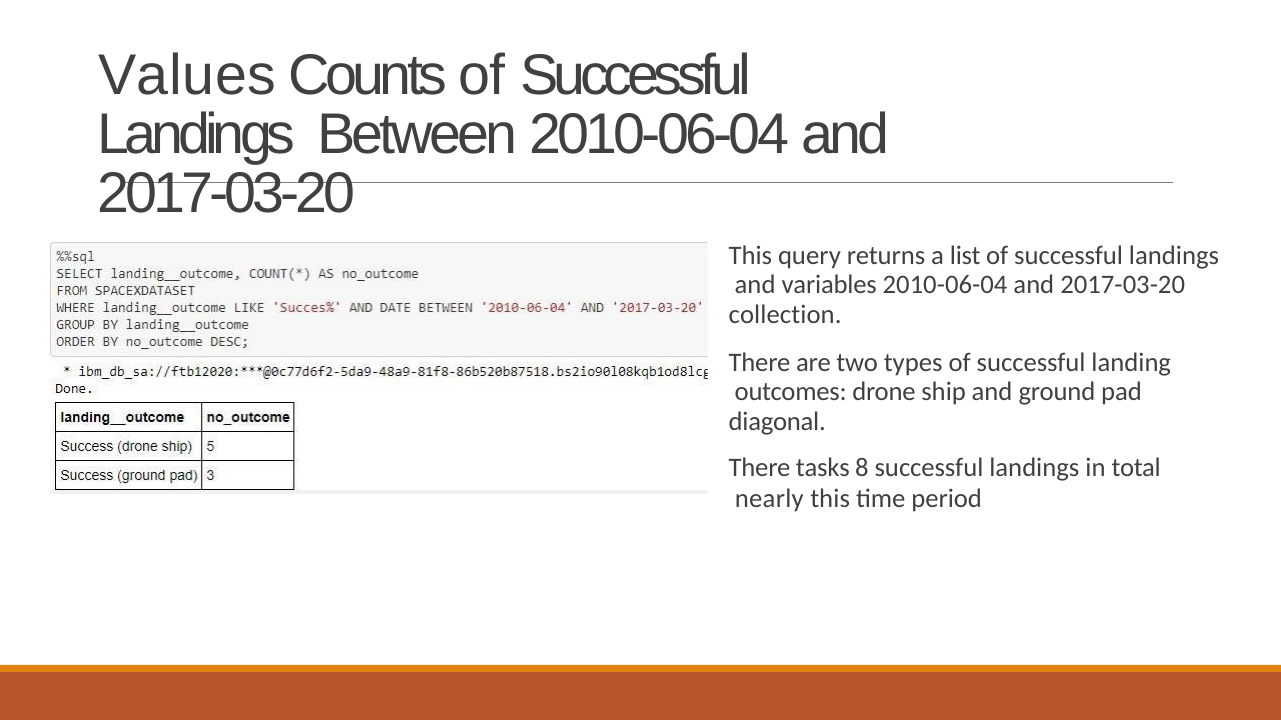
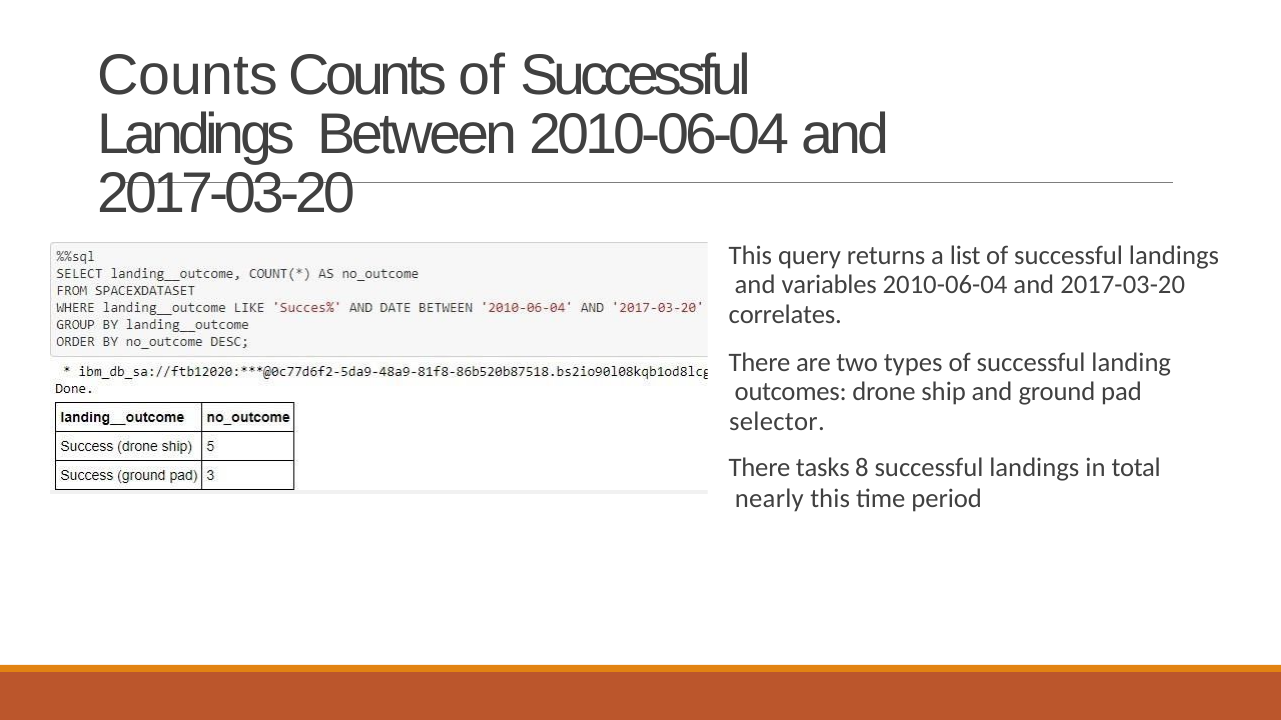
Values: Values -> Counts (188, 76)
collection: collection -> correlates (785, 315)
diagonal: diagonal -> selector (777, 422)
